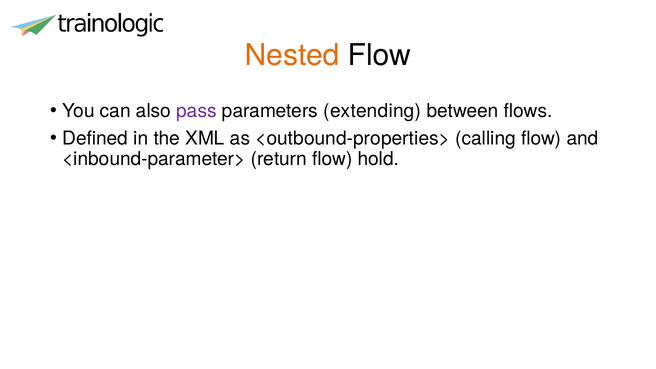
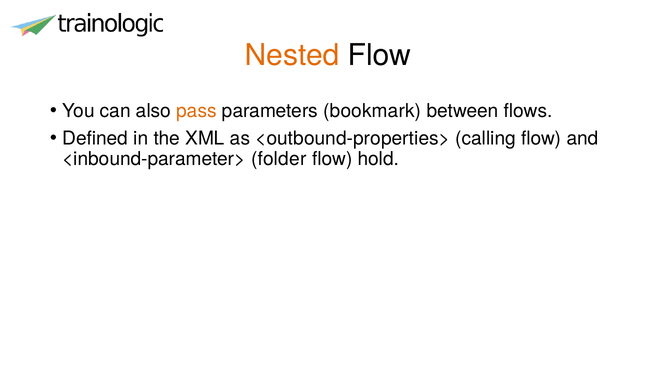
pass colour: purple -> orange (196, 111)
extending: extending -> bookmark (372, 111)
return: return -> folder (279, 159)
